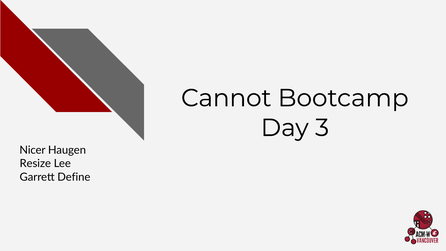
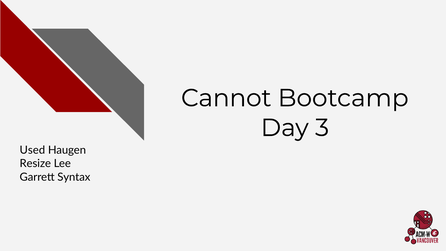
Nicer: Nicer -> Used (32, 150)
Define: Define -> Syntax (74, 177)
